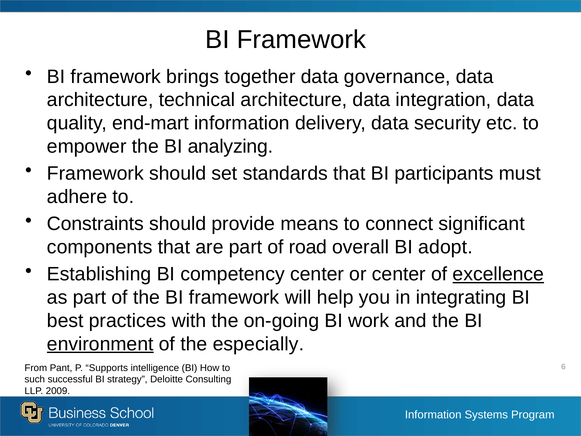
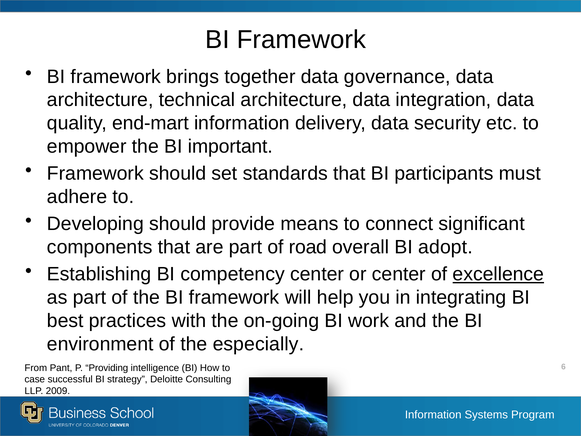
analyzing: analyzing -> important (230, 146)
Constraints: Constraints -> Developing (95, 224)
environment underline: present -> none (100, 344)
Supports: Supports -> Providing (107, 368)
such: such -> case (35, 379)
